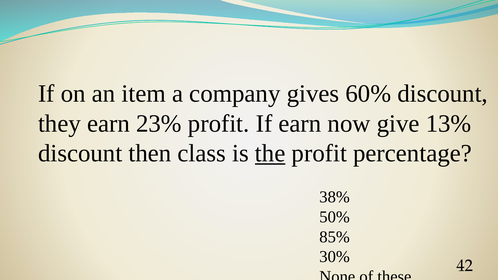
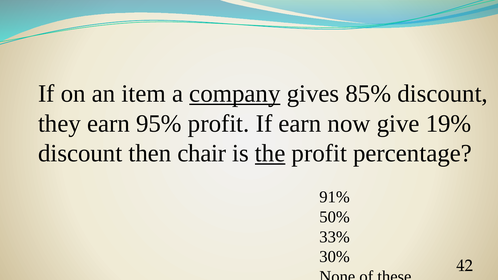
company underline: none -> present (235, 94)
60%: 60% -> 85% (368, 94)
23%: 23% -> 95% (159, 124)
13%: 13% -> 19% (449, 124)
class: class -> chair (202, 153)
38%: 38% -> 91% (335, 197)
85%: 85% -> 33% (335, 237)
